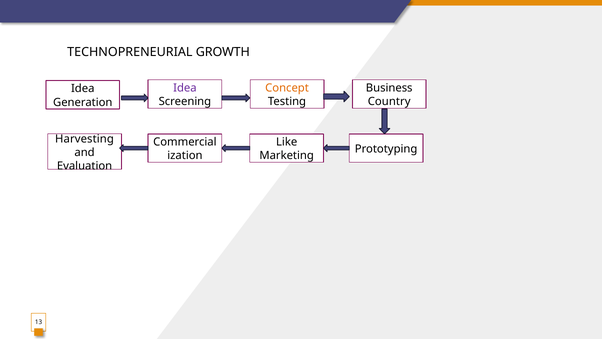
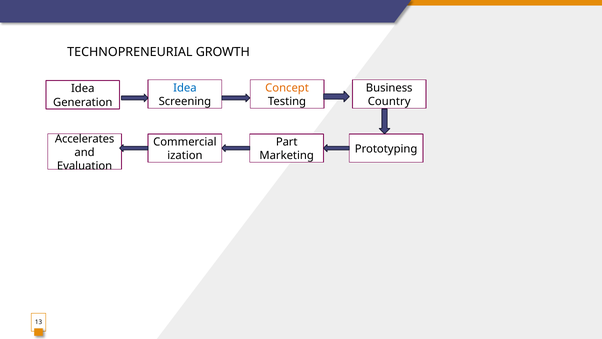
Idea colour: purple -> blue (185, 88)
Harvesting: Harvesting -> Accelerates (85, 139)
Like: Like -> Part (287, 142)
